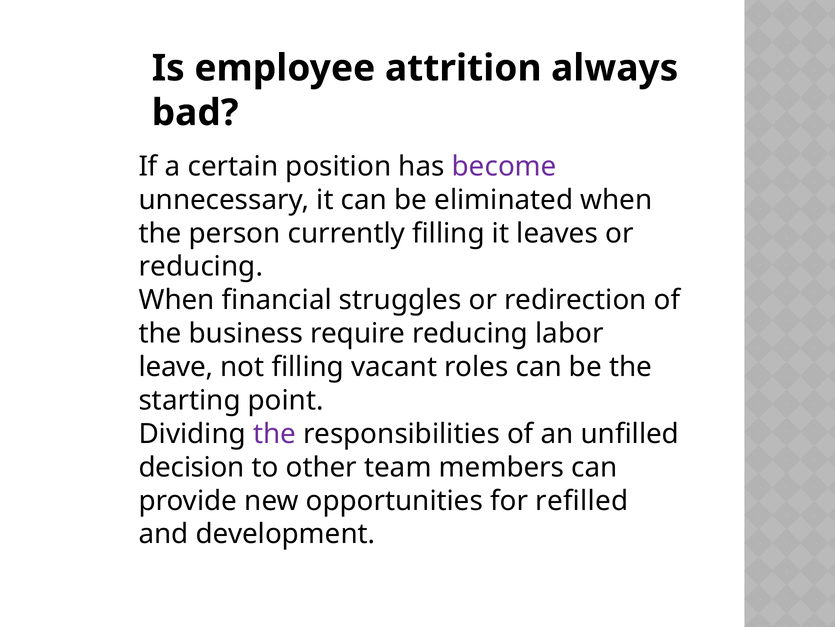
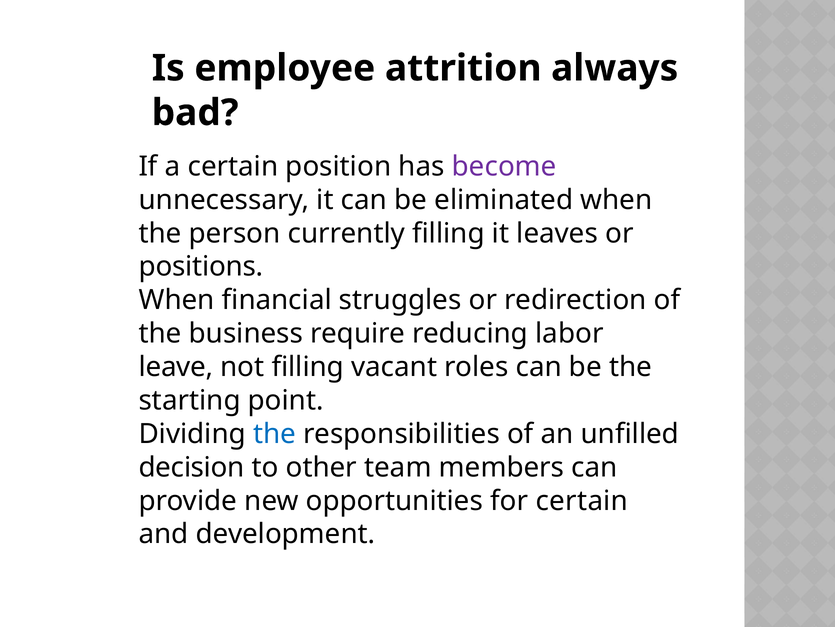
reducing: reducing -> positions (201, 266)
the colour: purple -> blue (275, 433)
for refilled: refilled -> certain (582, 500)
